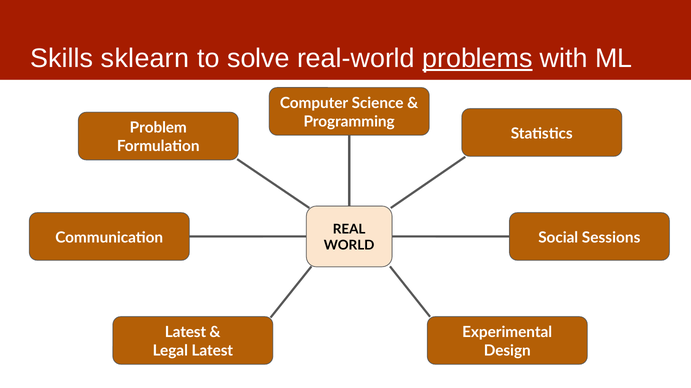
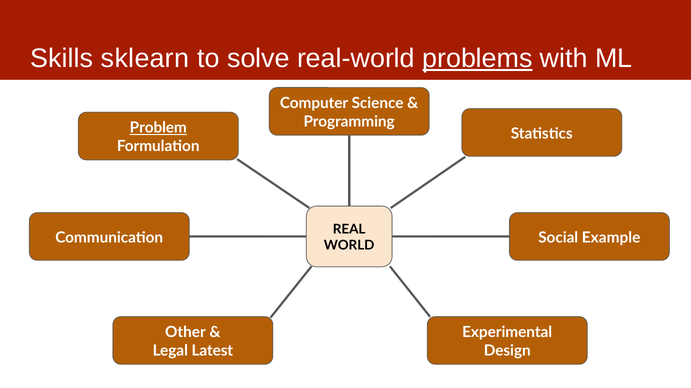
Problem underline: none -> present (158, 128)
Sessions: Sessions -> Example (611, 238)
Latest: Latest -> Other (185, 333)
